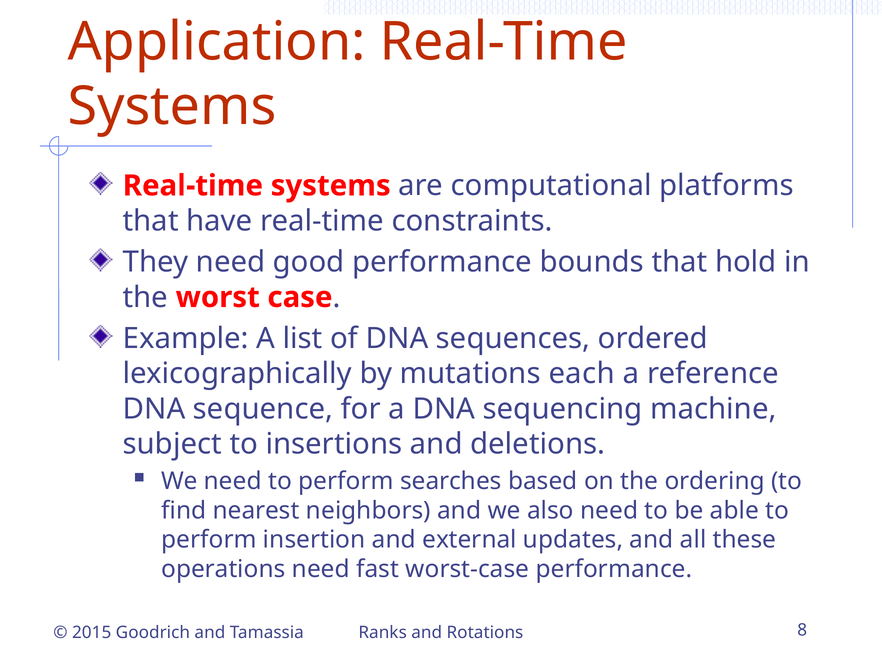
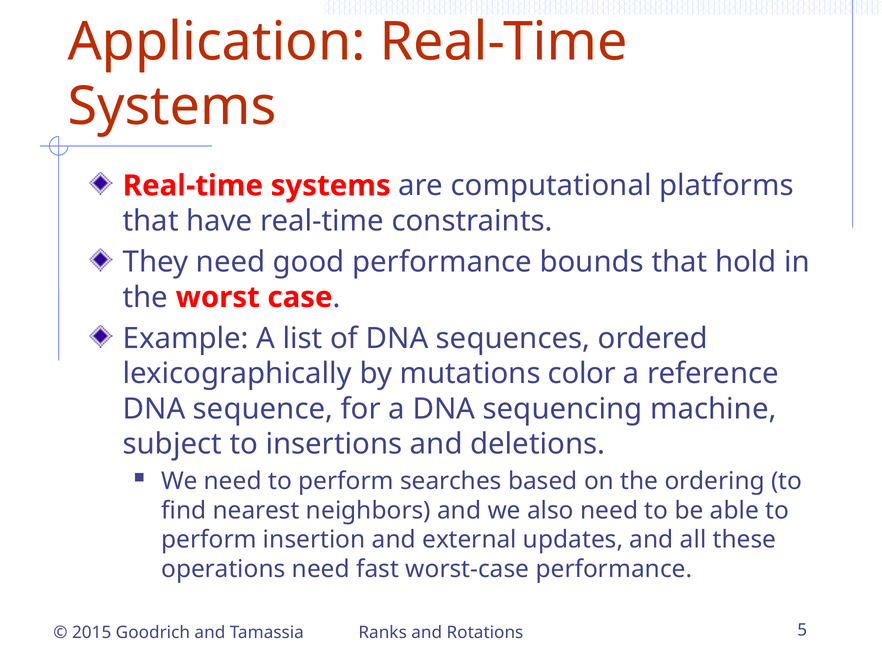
each: each -> color (582, 374)
8: 8 -> 5 (802, 630)
